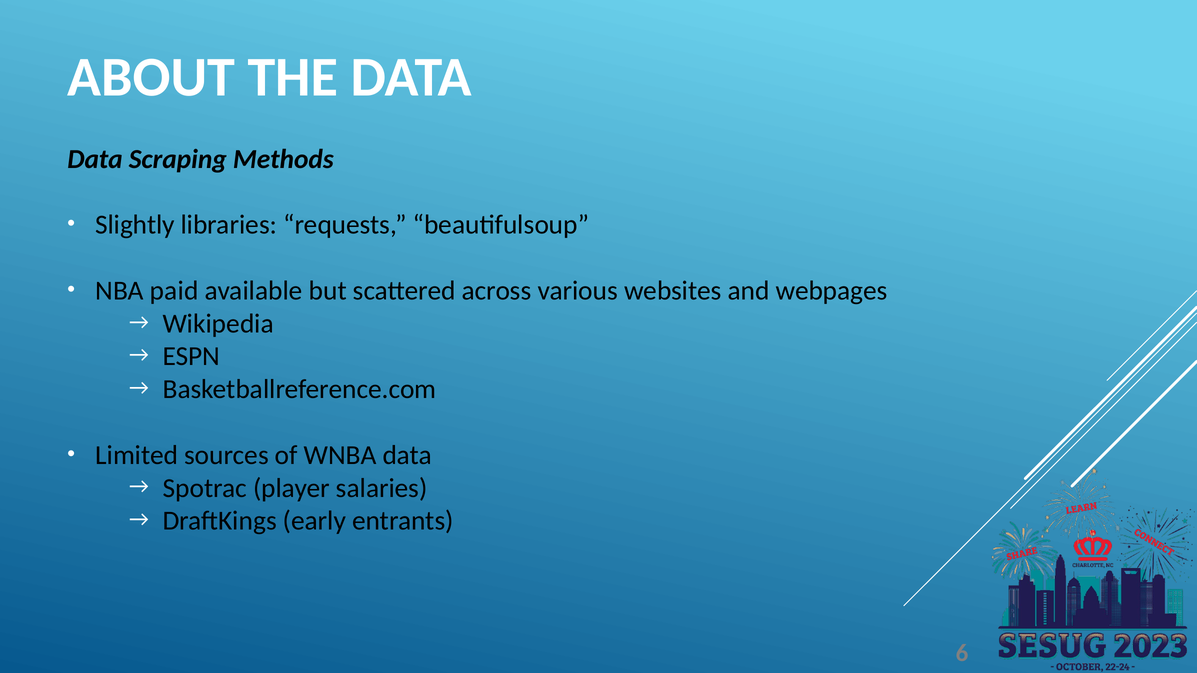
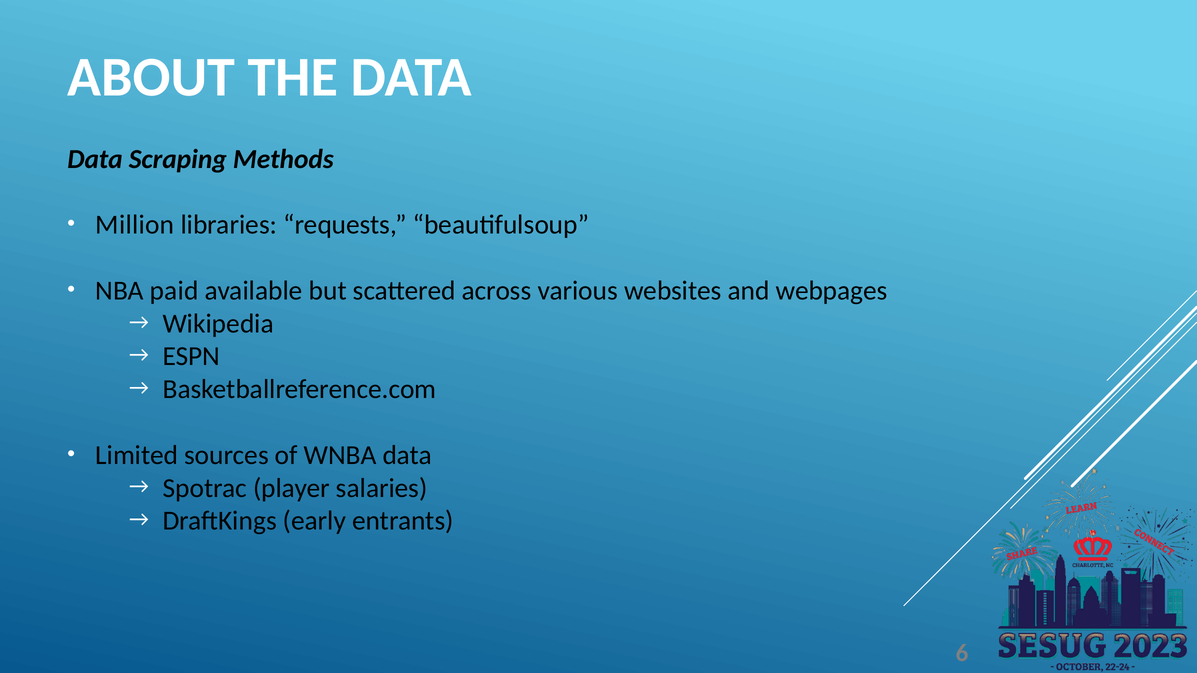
Slightly: Slightly -> Million (135, 225)
